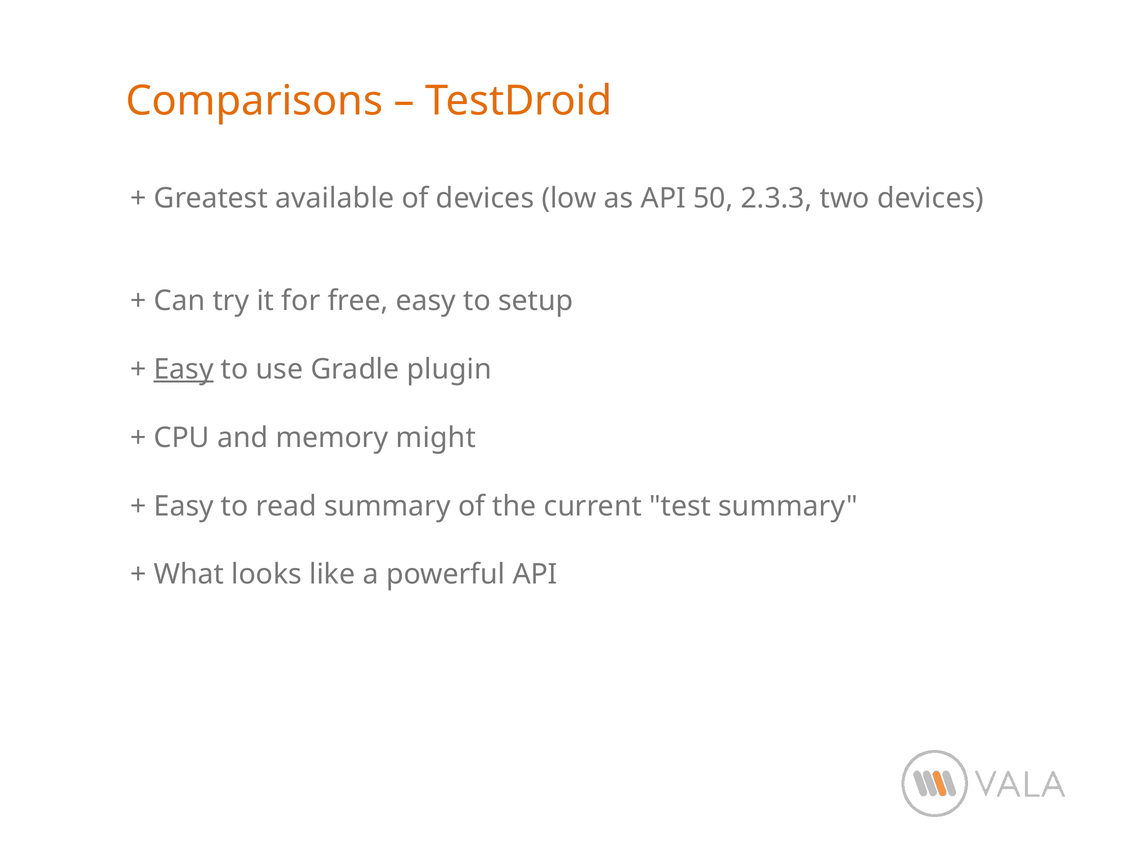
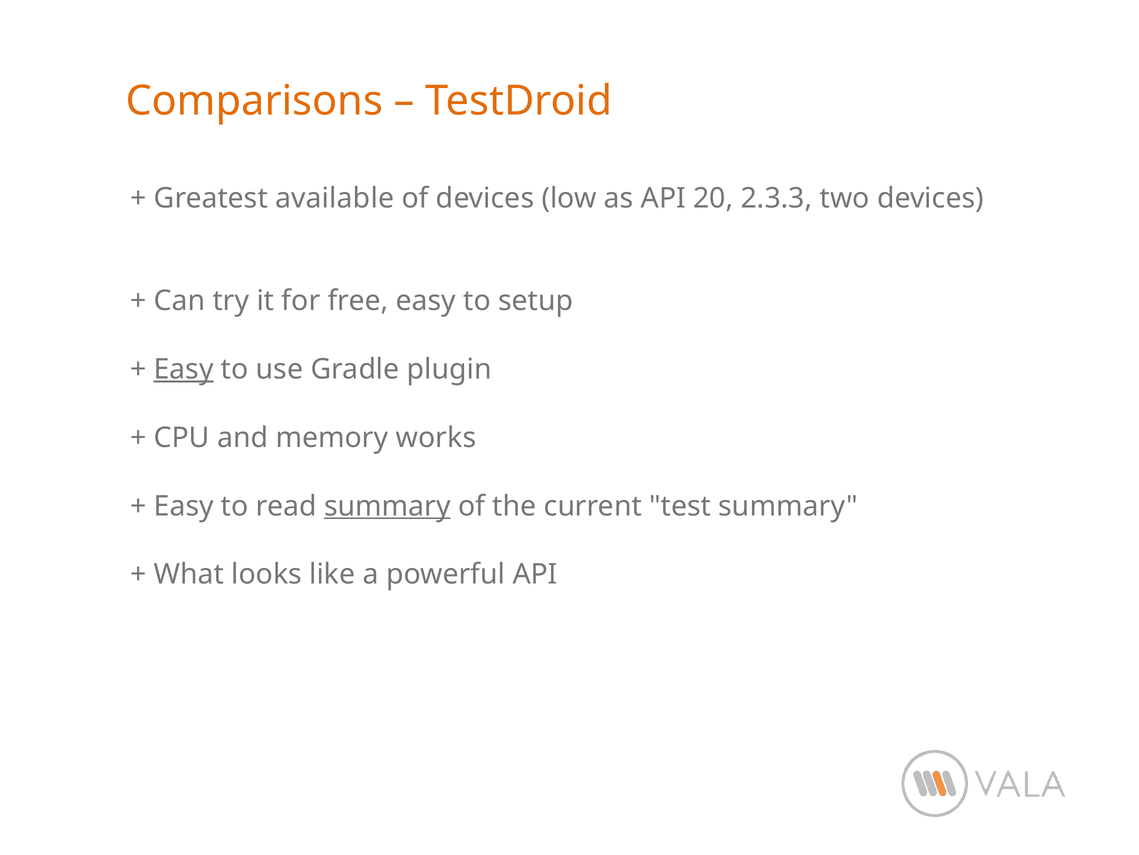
50: 50 -> 20 (713, 198)
might: might -> works (436, 437)
summary underline: none -> present (387, 506)
